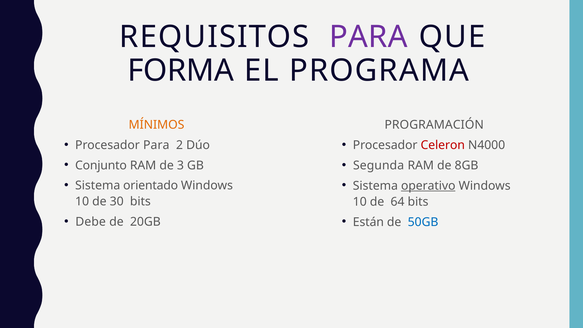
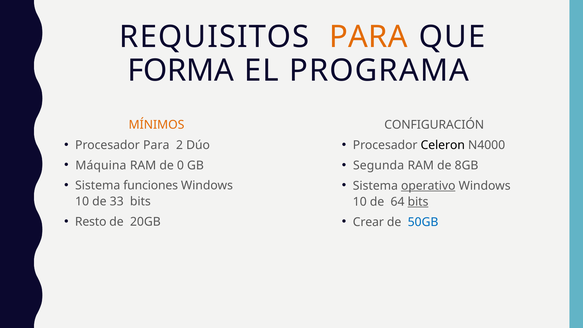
PARA colour: purple -> orange (368, 37)
PROGRAMACIÓN: PROGRAMACIÓN -> CONFIGURACIÓN (434, 125)
Celeron colour: red -> black (443, 145)
Conjunto: Conjunto -> Máquina (101, 165)
3: 3 -> 0 (180, 165)
orientado: orientado -> funciones (151, 186)
30: 30 -> 33 (117, 202)
bits underline: none -> present (418, 202)
Debe: Debe -> Resto (91, 222)
Están: Están -> Crear (368, 222)
